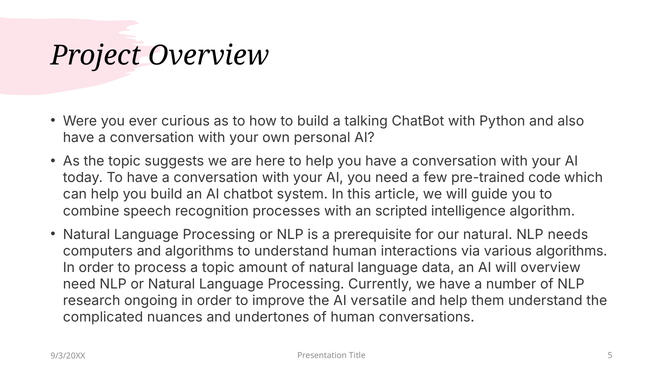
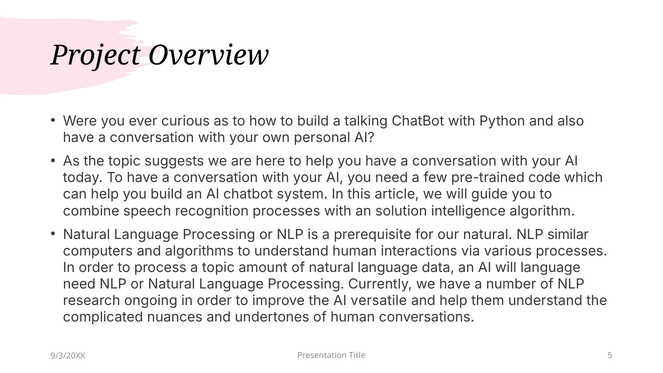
scripted: scripted -> solution (401, 211)
needs: needs -> similar (568, 234)
various algorithms: algorithms -> processes (572, 251)
will overview: overview -> language (551, 268)
